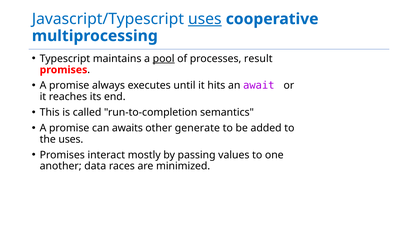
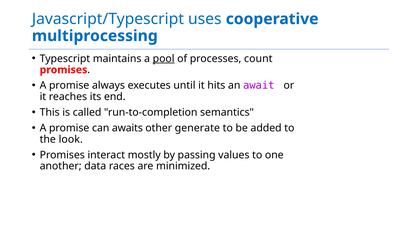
uses underline: present -> none (205, 19)
result: result -> count (258, 59)
the uses: uses -> look (71, 139)
